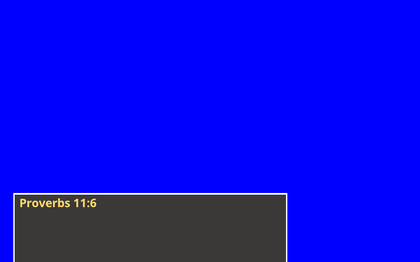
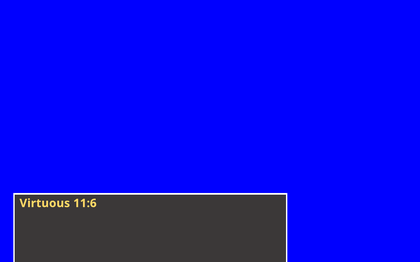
Proverbs: Proverbs -> Virtuous (45, 204)
